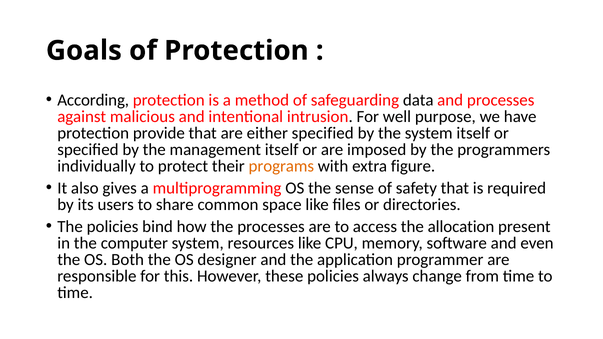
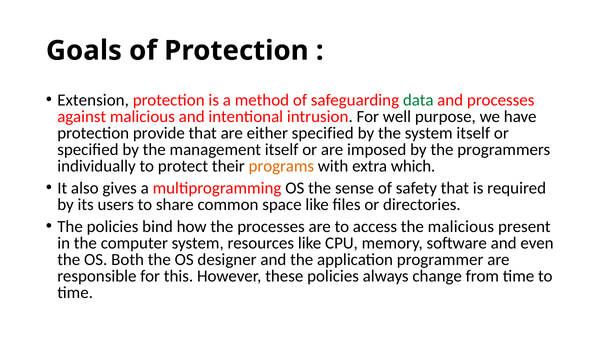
According: According -> Extension (93, 100)
data colour: black -> green (418, 100)
figure: figure -> which (413, 166)
the allocation: allocation -> malicious (461, 227)
